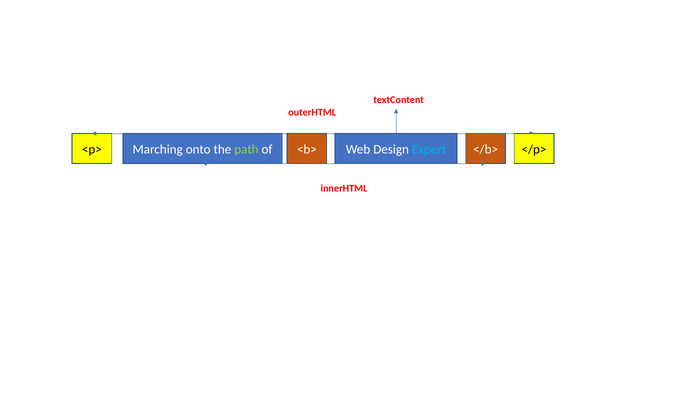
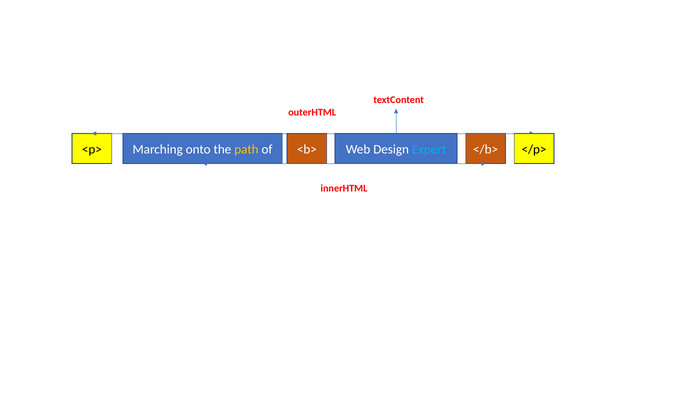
path colour: light green -> yellow (246, 150)
